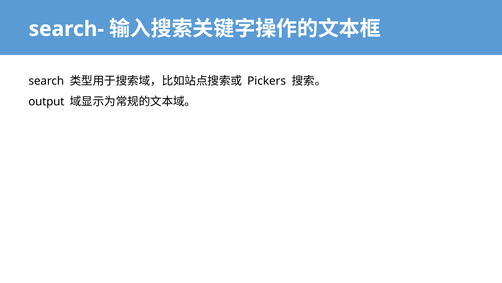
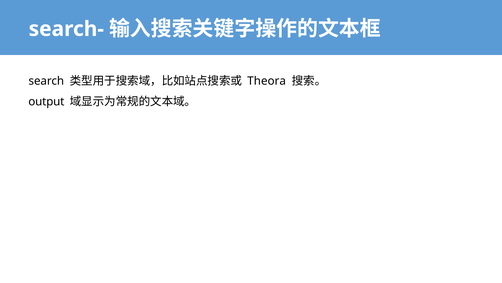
Pickers: Pickers -> Theora (267, 81)
